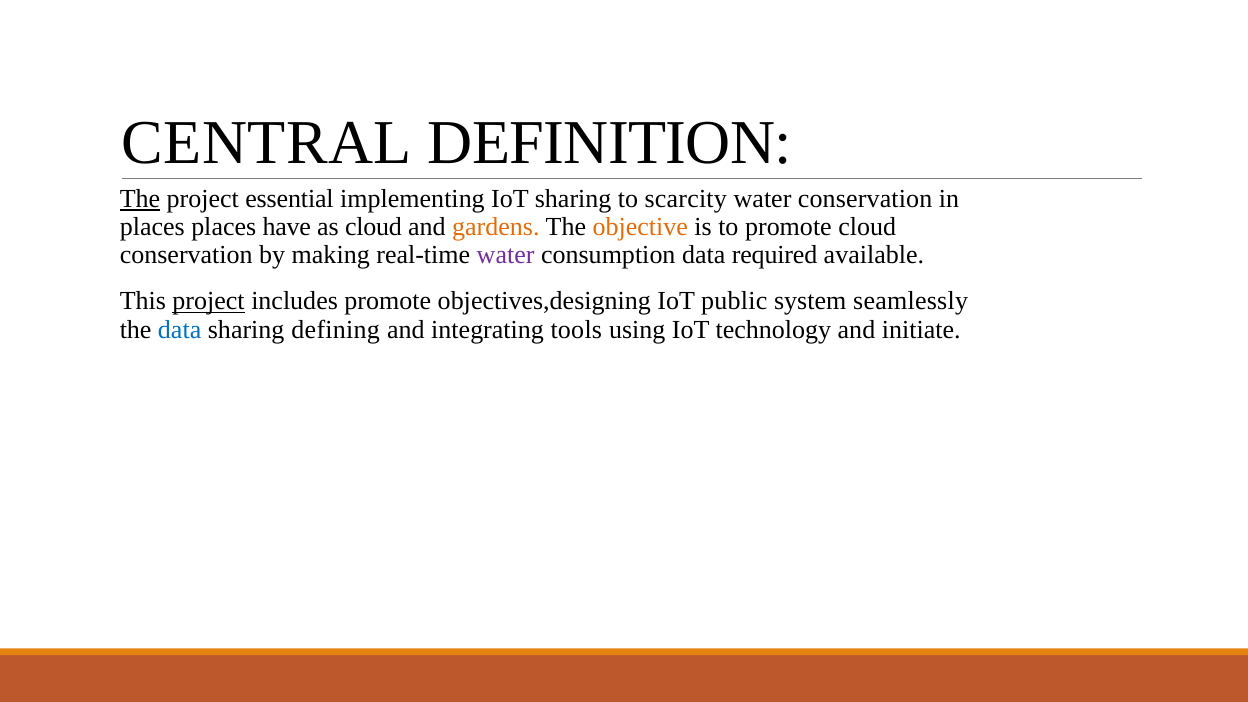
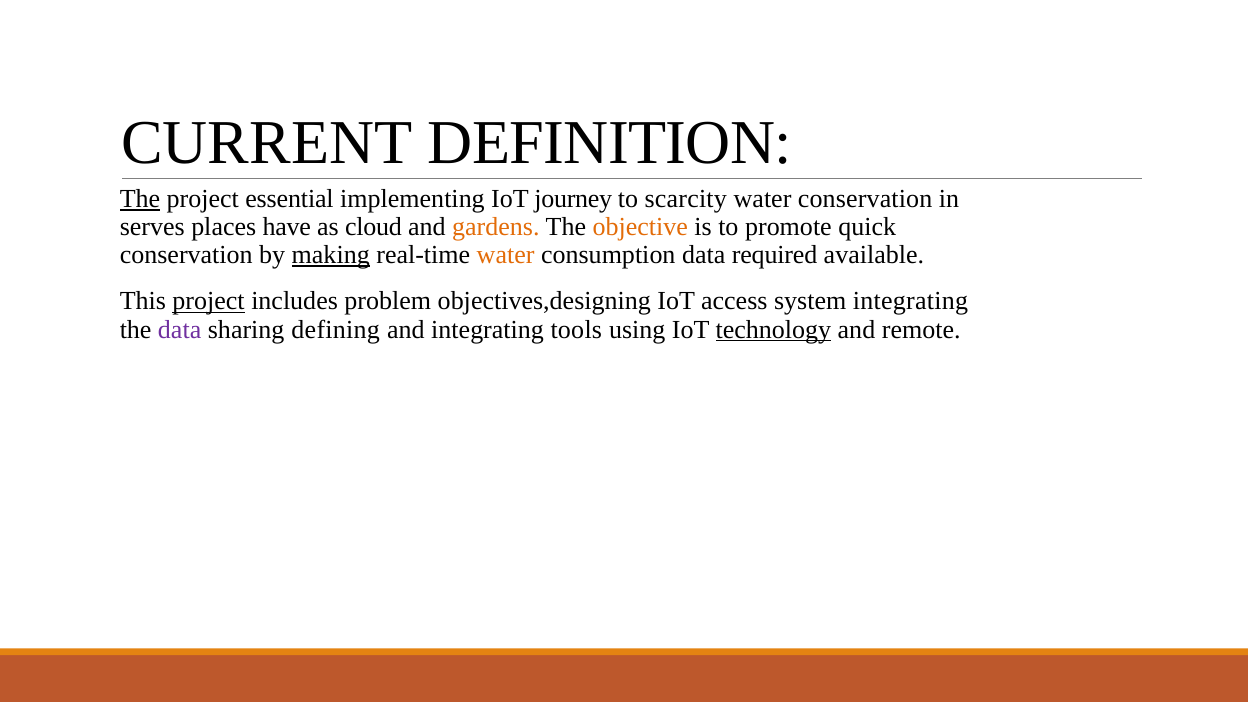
CENTRAL: CENTRAL -> CURRENT (267, 143)
IoT sharing: sharing -> journey (573, 199)
places: places -> serves (152, 227)
promote cloud: cloud -> quick (867, 227)
making underline: none -> present (331, 255)
water colour: purple -> orange (506, 255)
includes promote: promote -> problem (388, 301)
public: public -> access (734, 301)
system seamlessly: seamlessly -> integrating (911, 301)
data colour: blue -> purple (180, 329)
technology underline: none -> present (773, 329)
initiate: initiate -> remote (921, 329)
